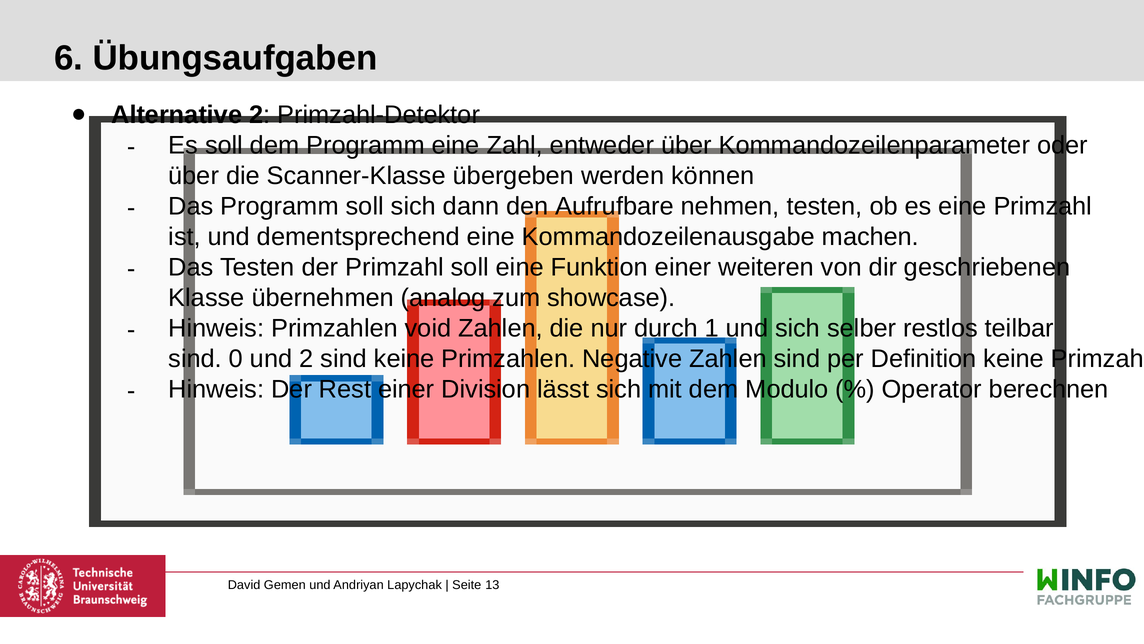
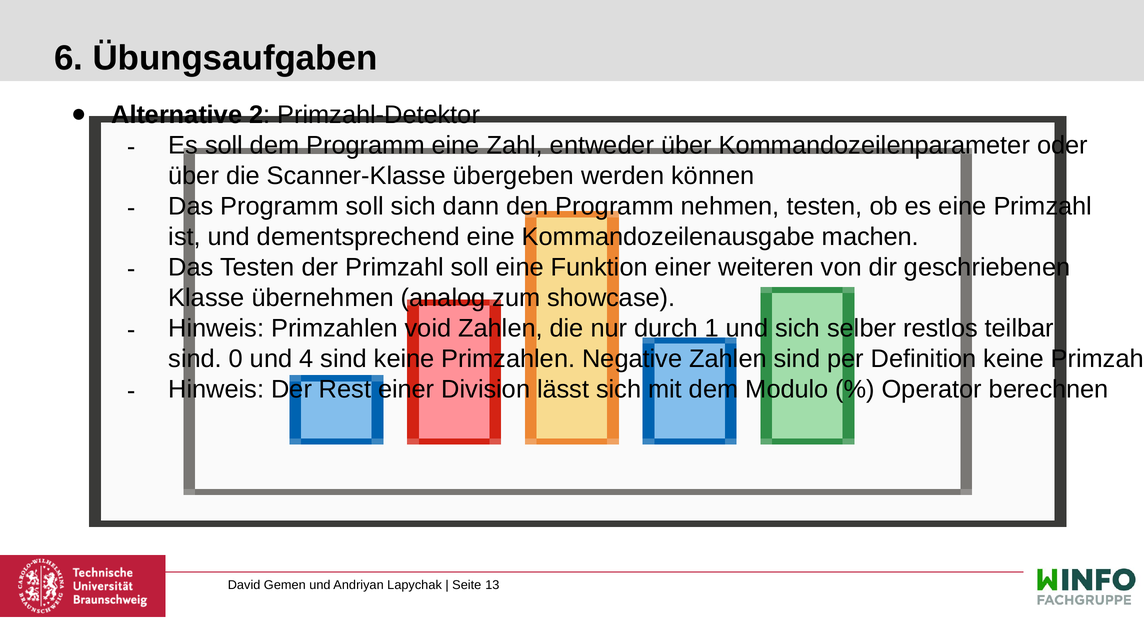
den Aufrufbare: Aufrufbare -> Programm (615, 206)
und 2: 2 -> 4 (306, 359)
